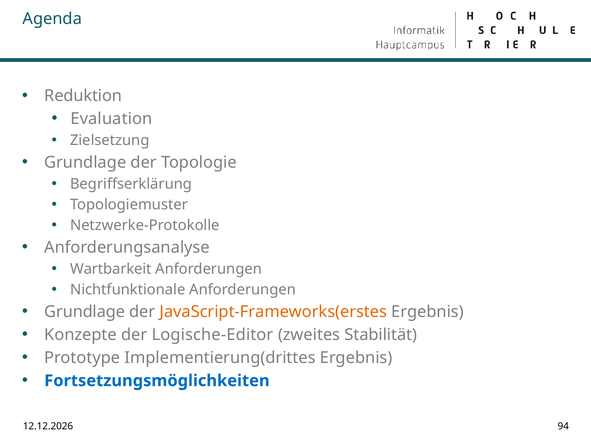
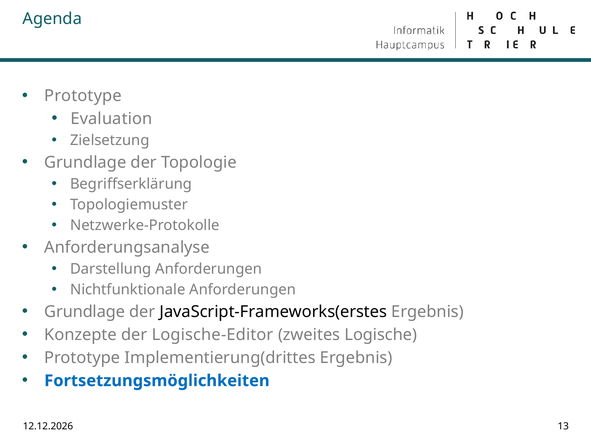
Reduktion: Reduktion -> Prototype (83, 96)
Wartbarkeit: Wartbarkeit -> Darstellung (111, 269)
JavaScript-Frameworks(erstes colour: orange -> black (273, 312)
Stabilität: Stabilität -> Logische (381, 335)
94: 94 -> 13 (563, 427)
